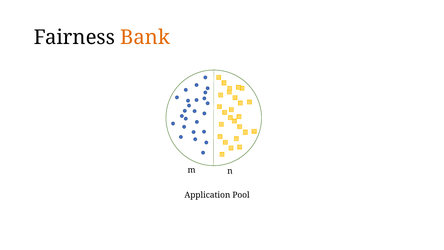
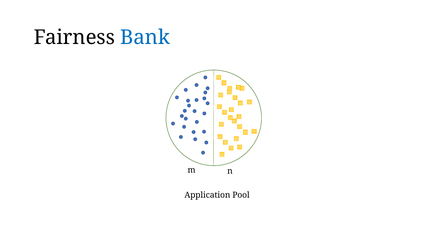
Bank colour: orange -> blue (145, 37)
